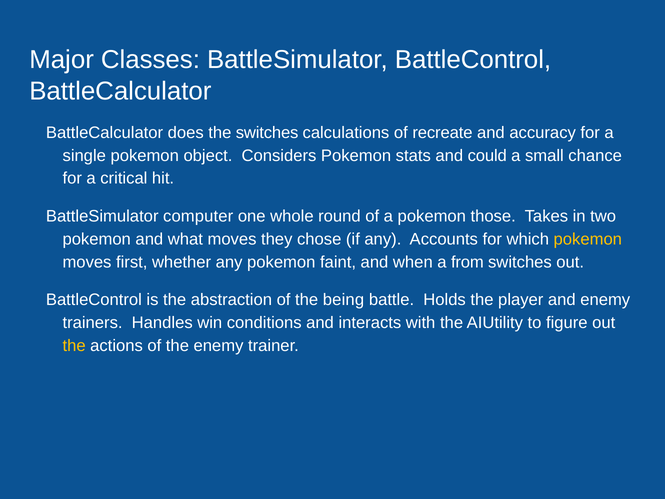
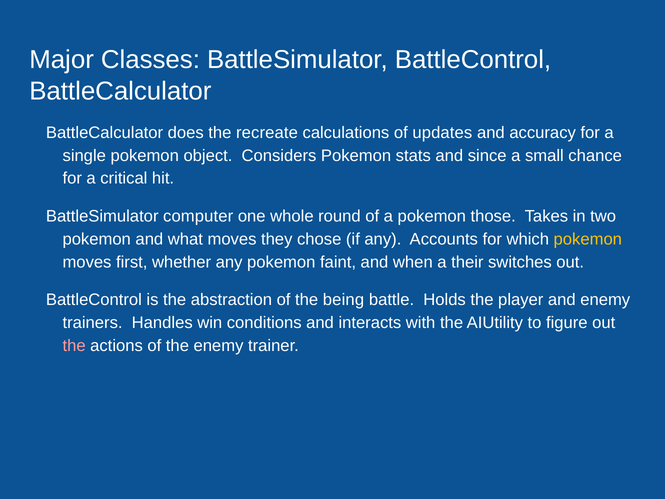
the switches: switches -> recreate (267, 133)
recreate: recreate -> updates (442, 133)
could: could -> since (487, 155)
from: from -> their (467, 262)
the colour: yellow -> pink (74, 346)
